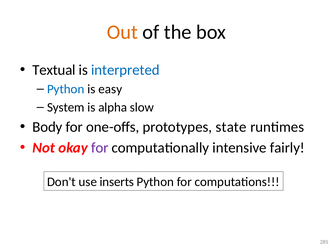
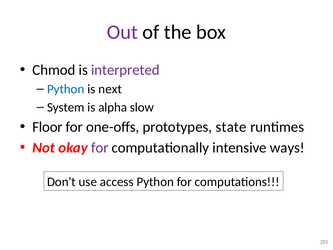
Out colour: orange -> purple (122, 32)
Textual: Textual -> Chmod (54, 70)
interpreted colour: blue -> purple (125, 70)
easy: easy -> next (110, 89)
Body: Body -> Floor (47, 127)
fairly: fairly -> ways (287, 148)
inserts: inserts -> access (117, 182)
